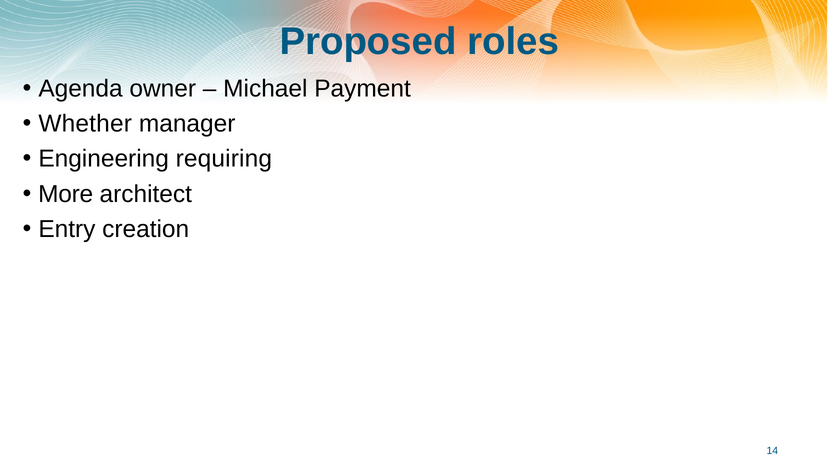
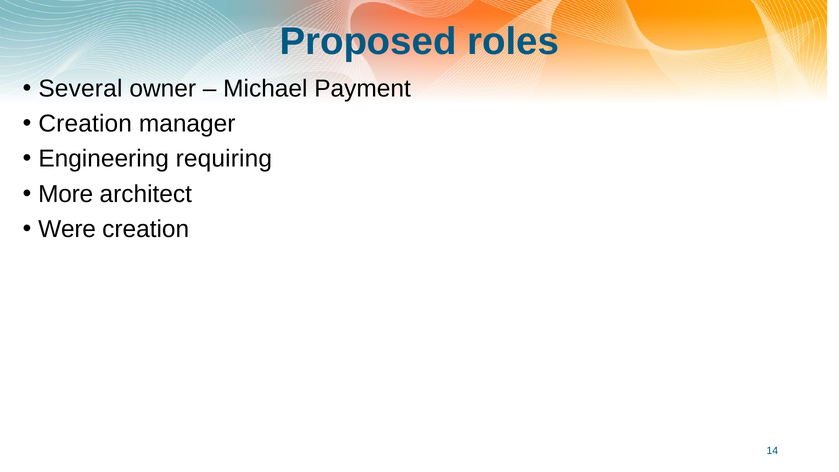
Agenda: Agenda -> Several (80, 88)
Whether: Whether -> Creation (85, 124)
Entry: Entry -> Were (67, 229)
